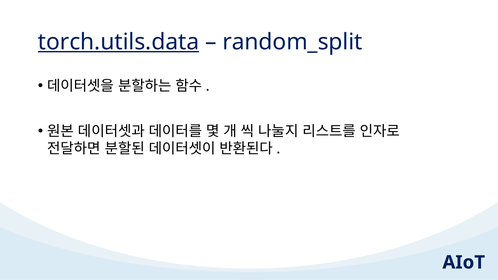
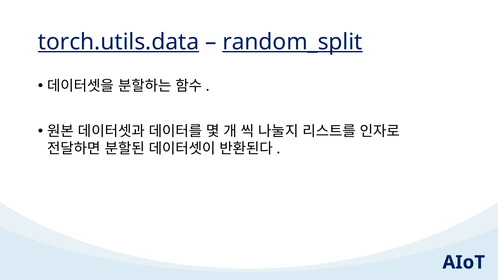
random_split underline: none -> present (292, 42)
